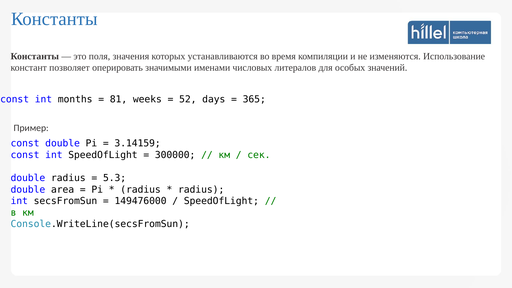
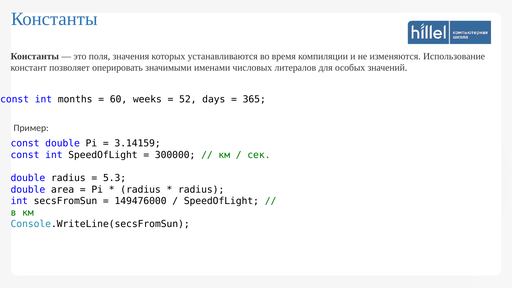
81: 81 -> 60 (119, 99)
